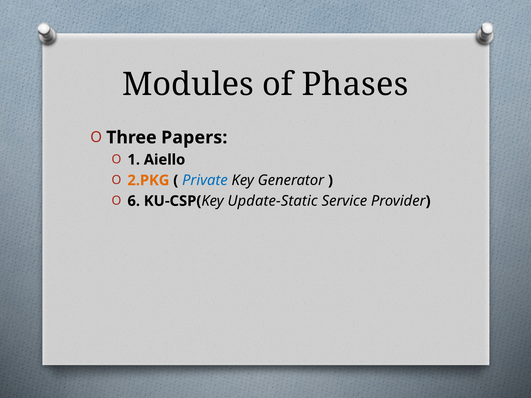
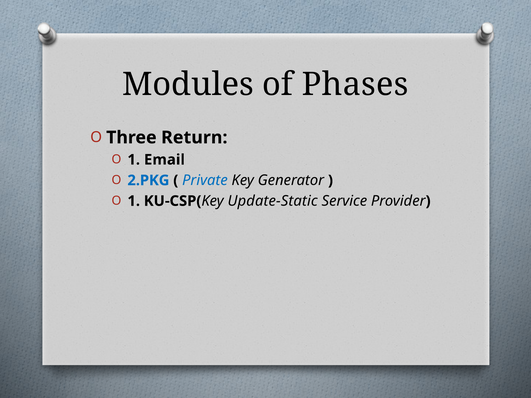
Papers: Papers -> Return (194, 138)
Aiello: Aiello -> Email (164, 160)
2.PKG colour: orange -> blue (148, 180)
6: 6 -> 1 (134, 201)
